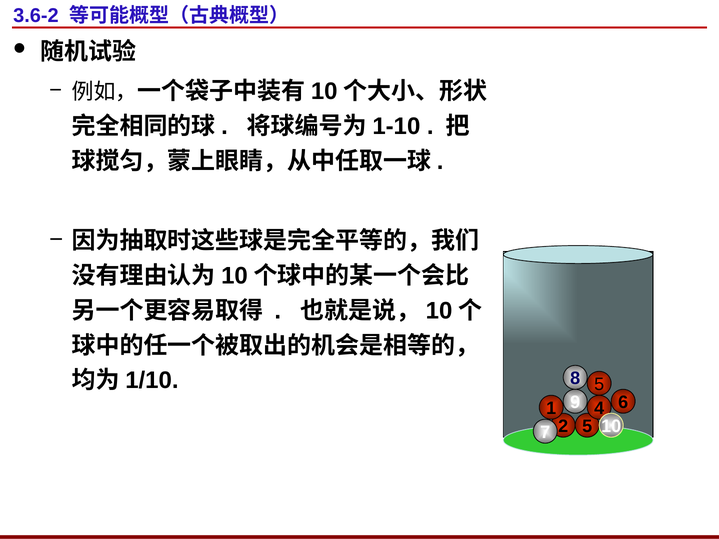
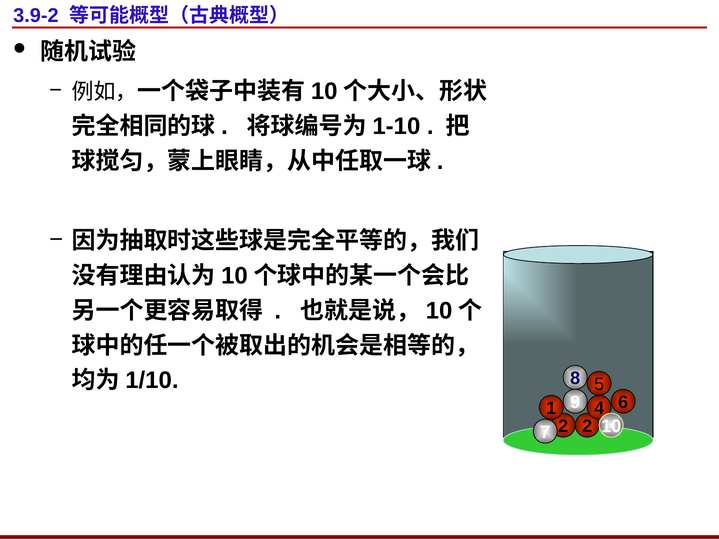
3.6-2: 3.6-2 -> 3.9-2 (36, 15)
2 5: 5 -> 2 (587, 427)
